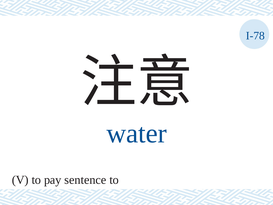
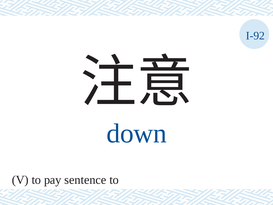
I-78: I-78 -> I-92 (255, 36)
water: water -> down (137, 133)
